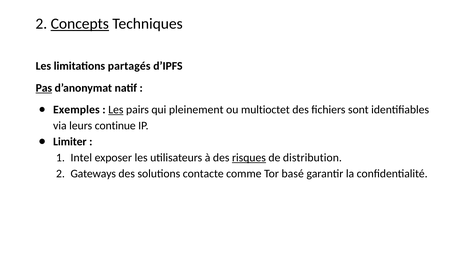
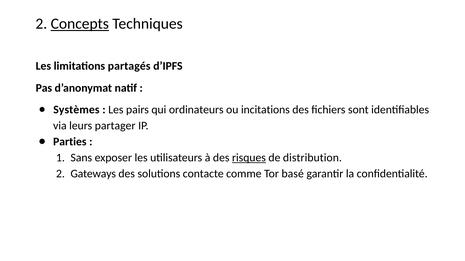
Pas underline: present -> none (44, 88)
Exemples: Exemples -> Systèmes (76, 110)
Les underline: present -> none (116, 110)
pleinement: pleinement -> ordinateurs (196, 110)
multioctet: multioctet -> incitations (265, 110)
continue: continue -> partager (115, 126)
Limiter: Limiter -> Parties (70, 142)
Intel: Intel -> Sans (81, 158)
